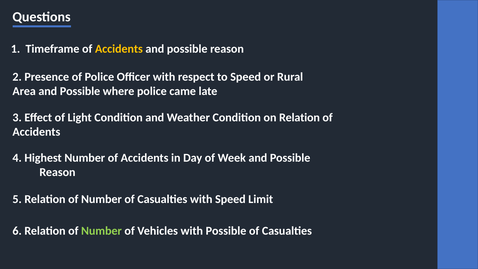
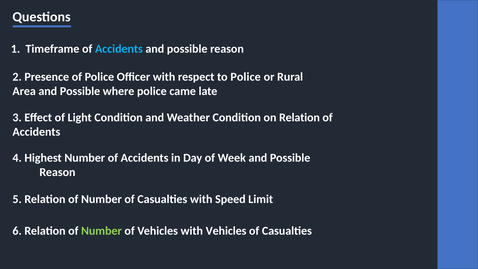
Accidents colour: yellow -> light blue (119, 49)
to Speed: Speed -> Police (246, 77)
with Possible: Possible -> Vehicles (226, 231)
